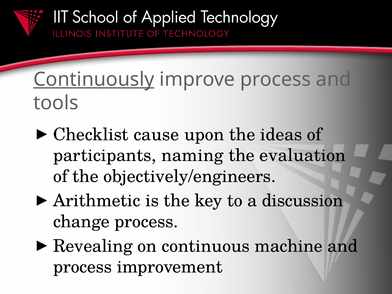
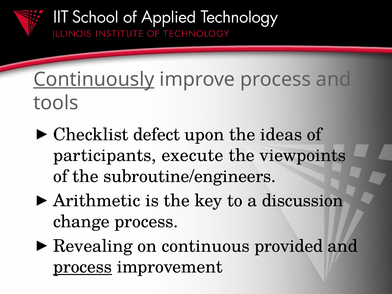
cause: cause -> defect (156, 135)
naming: naming -> execute (192, 155)
evaluation: evaluation -> viewpoints (303, 155)
objectively/engineers: objectively/engineers -> subroutine/engineers (190, 176)
machine: machine -> provided (289, 246)
process underline: none -> present (83, 267)
